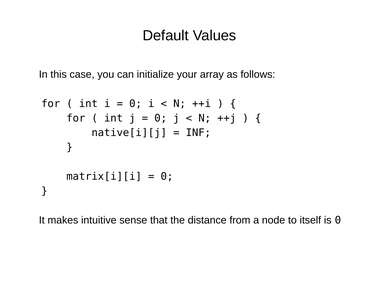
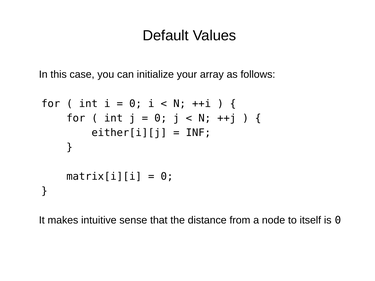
native[i][j: native[i][j -> either[i][j (129, 133)
